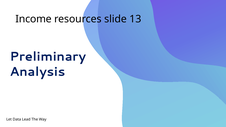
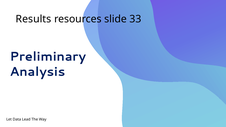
Income: Income -> Results (33, 19)
13: 13 -> 33 (135, 19)
